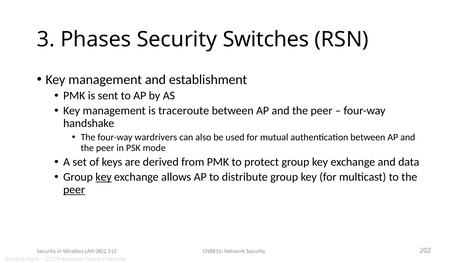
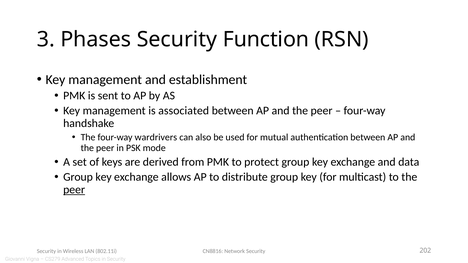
Switches: Switches -> Function (266, 39)
traceroute: traceroute -> associated (184, 111)
key underline: present -> none (104, 177)
